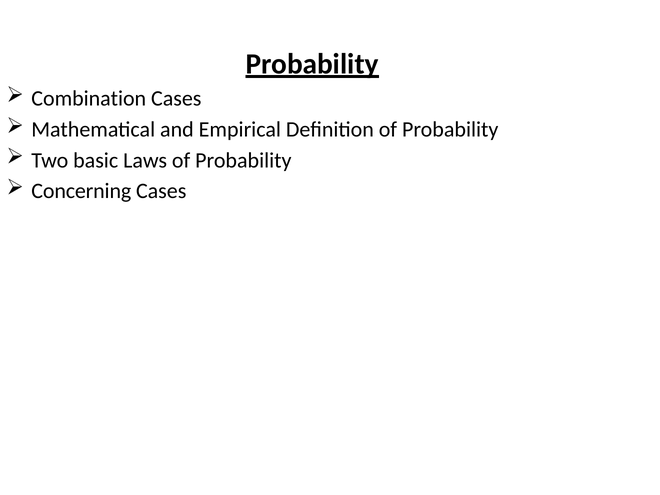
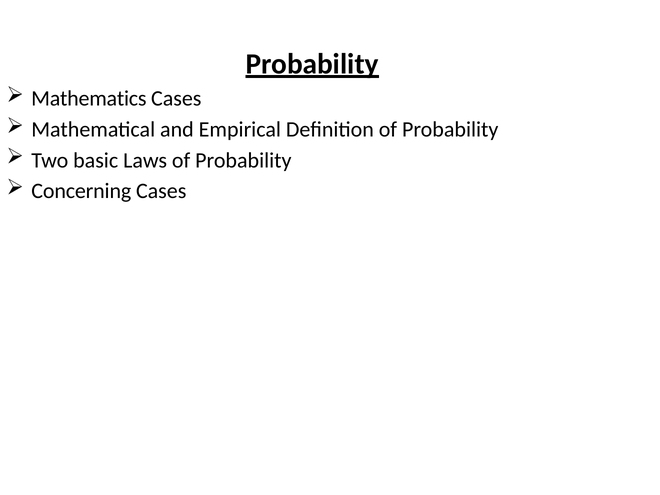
Combination: Combination -> Mathematics (89, 99)
